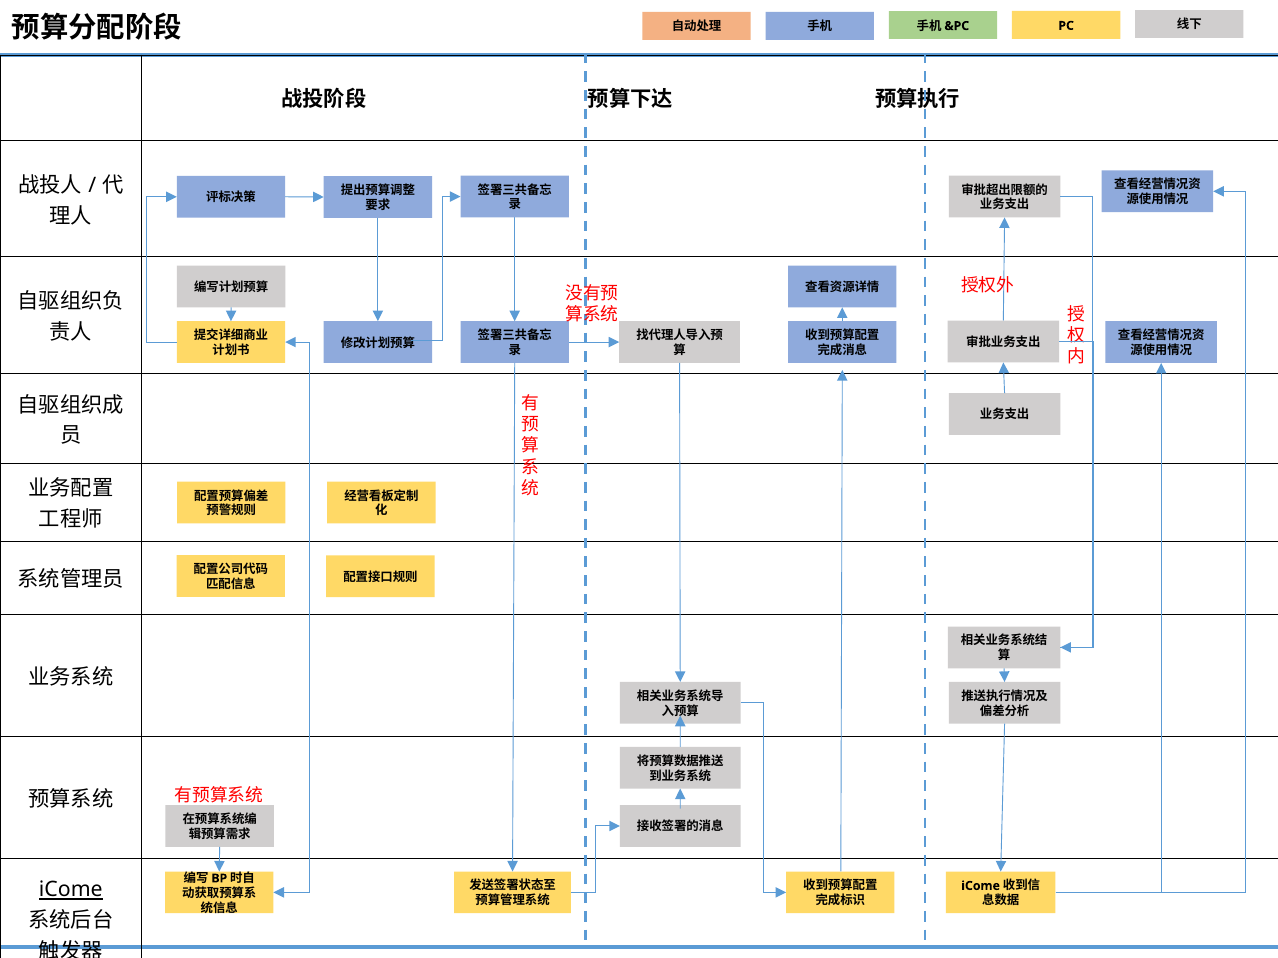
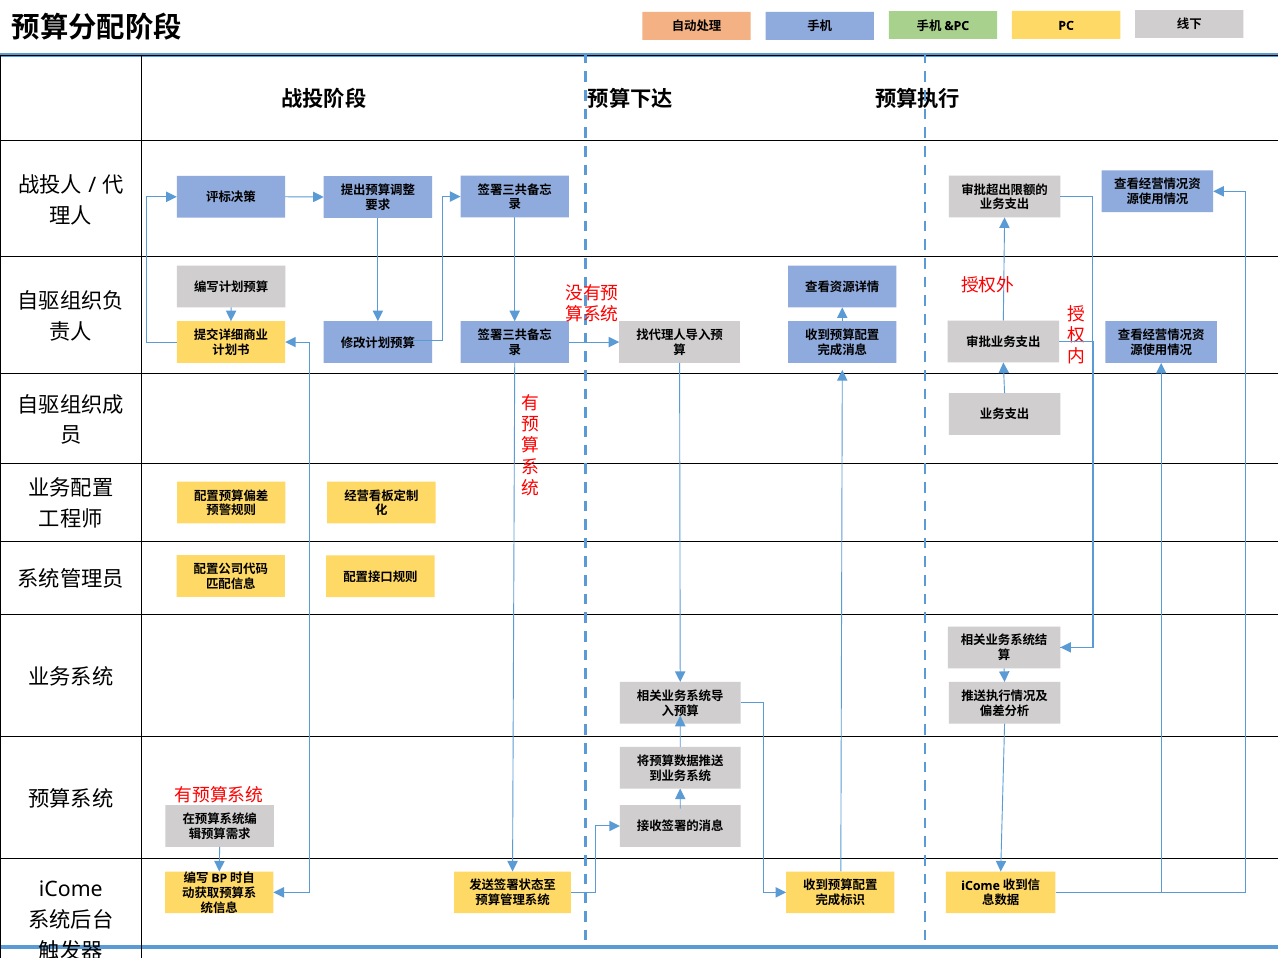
iCome underline: present -> none (71, 890)
